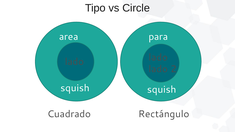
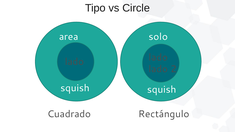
para: para -> solo (158, 37)
